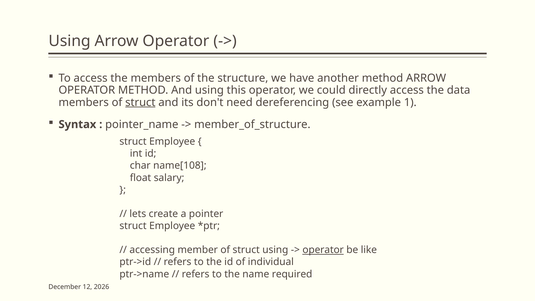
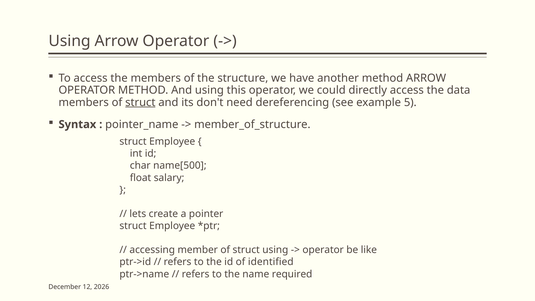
1: 1 -> 5 (410, 102)
name[108: name[108 -> name[500 (180, 166)
operator underline: present -> none (323, 250)
individual: individual -> identified (271, 262)
